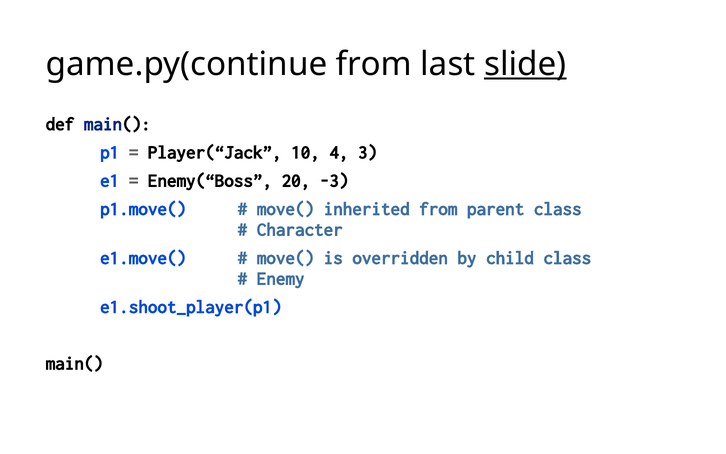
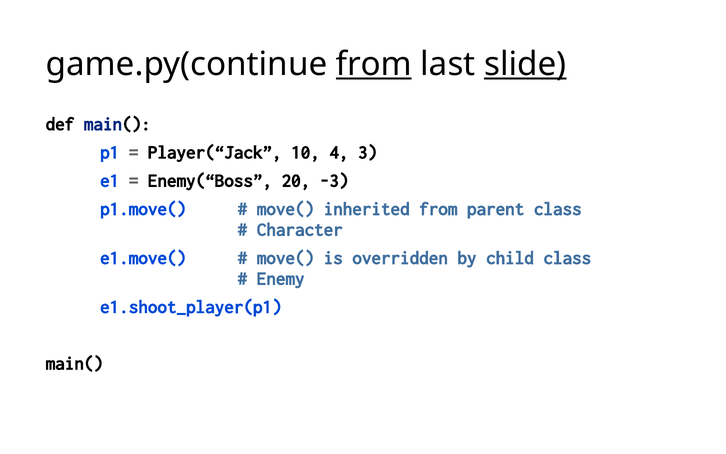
from underline: none -> present (374, 64)
